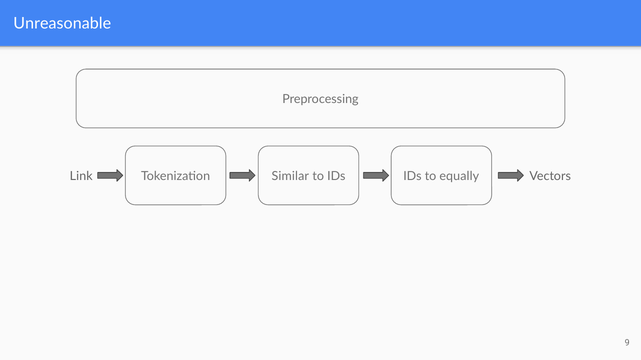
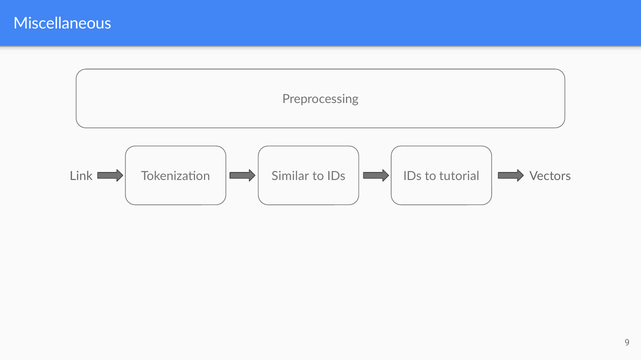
Unreasonable: Unreasonable -> Miscellaneous (62, 23)
equally: equally -> tutorial (459, 177)
